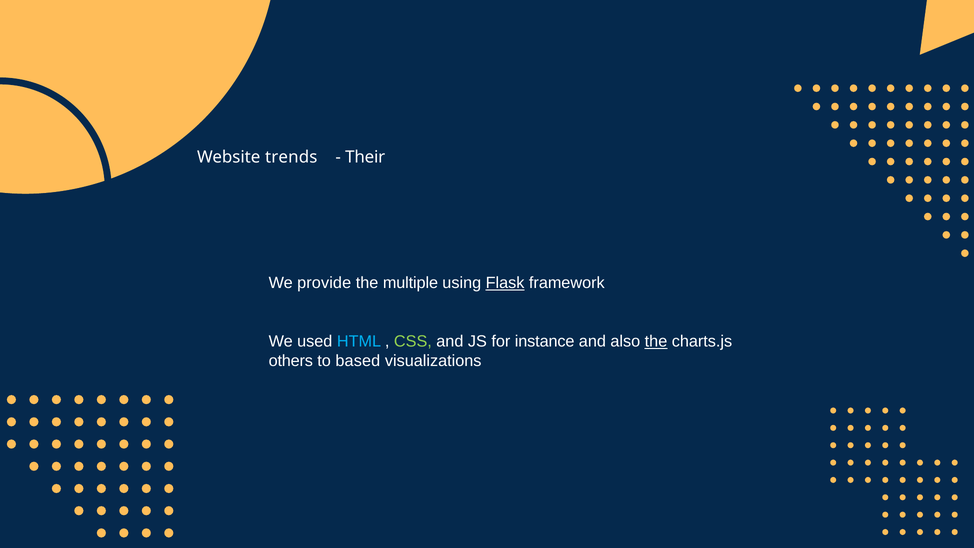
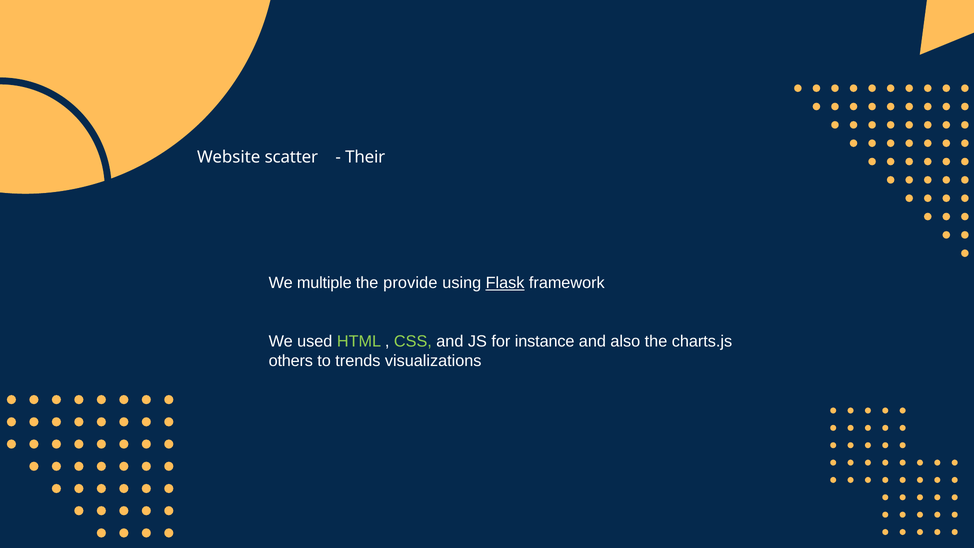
trends: trends -> scatter (291, 157)
provide: provide -> multiple (324, 283)
multiple: multiple -> provide (410, 283)
HTML colour: light blue -> light green (359, 341)
the underline: present -> none (656, 341)
based: based -> trends (358, 361)
